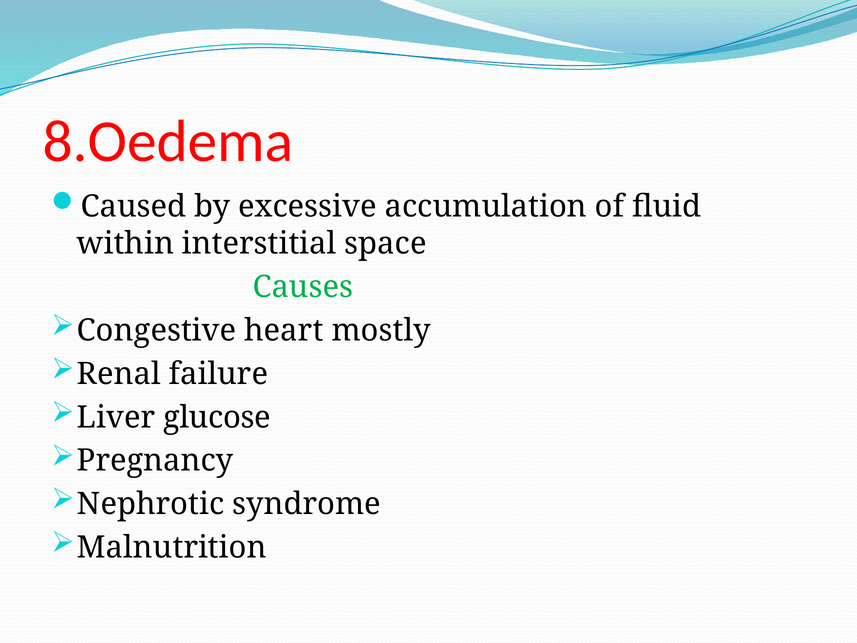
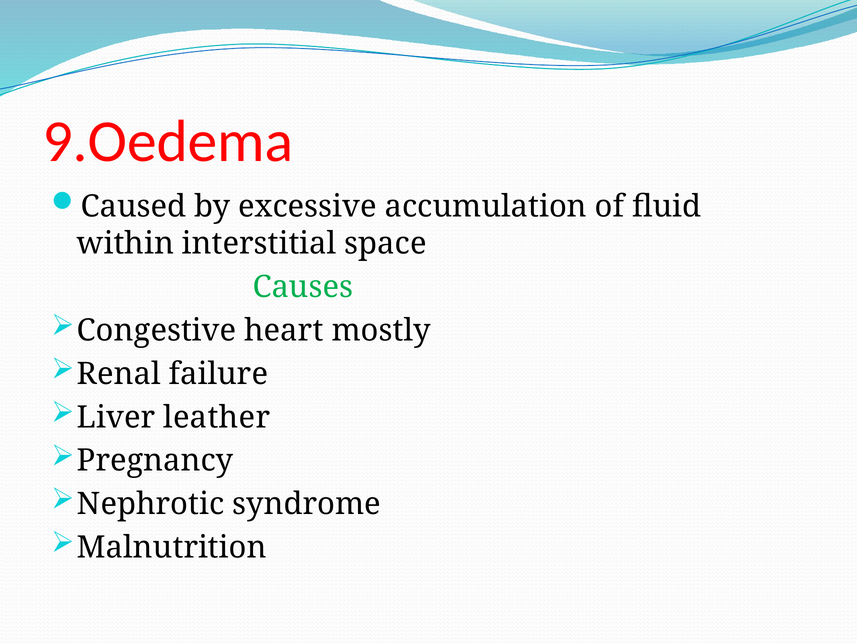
8.Oedema: 8.Oedema -> 9.Oedema (168, 142)
glucose: glucose -> leather (217, 417)
